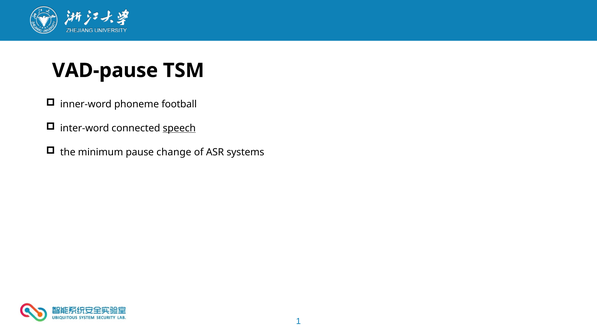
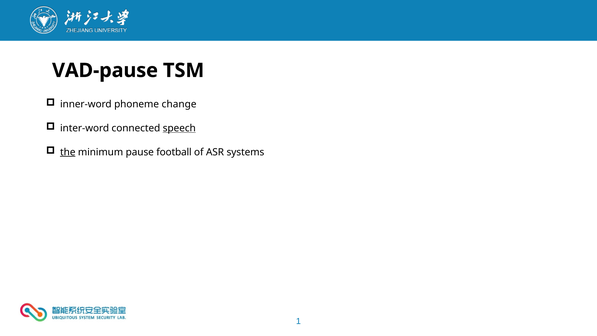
football: football -> change (179, 104)
the underline: none -> present (68, 152)
change: change -> football (174, 152)
